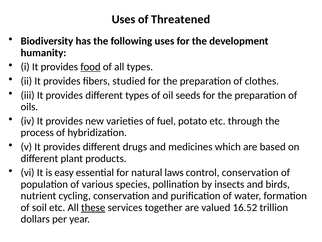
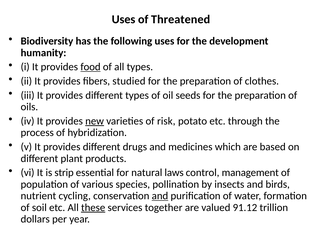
new underline: none -> present (95, 121)
fuel: fuel -> risk (166, 121)
easy: easy -> strip (64, 172)
control conservation: conservation -> management (250, 172)
and underline: none -> present (160, 195)
16.52: 16.52 -> 91.12 (245, 207)
